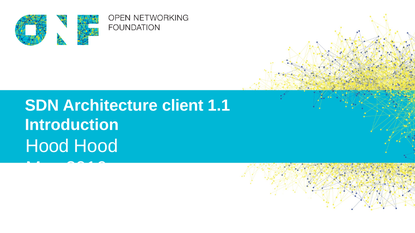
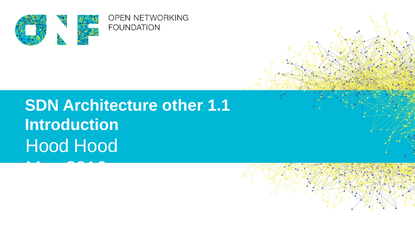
client: client -> other (183, 106)
